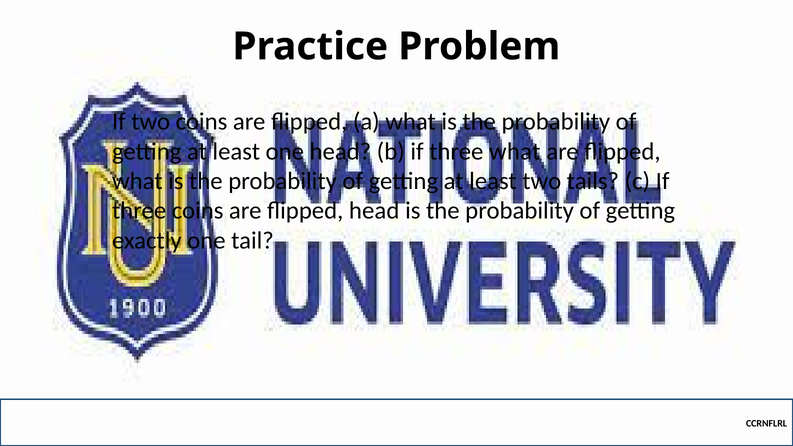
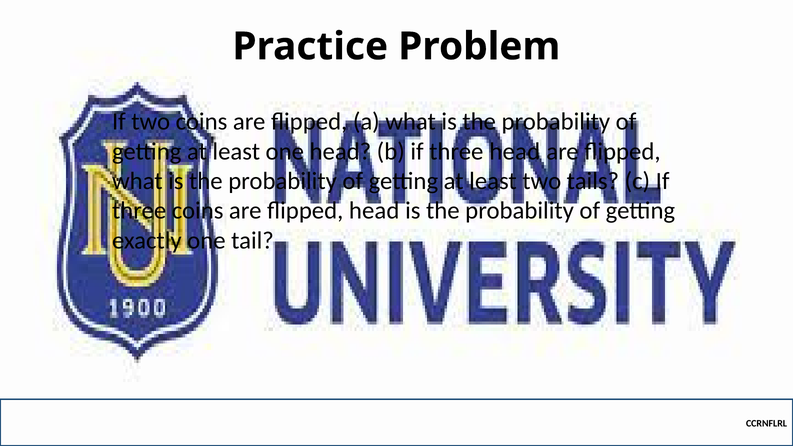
three what: what -> head (515, 151)
